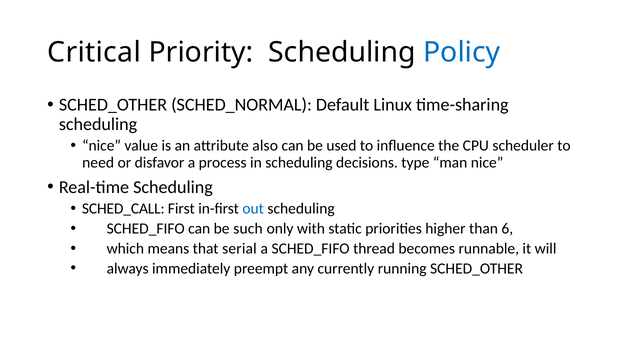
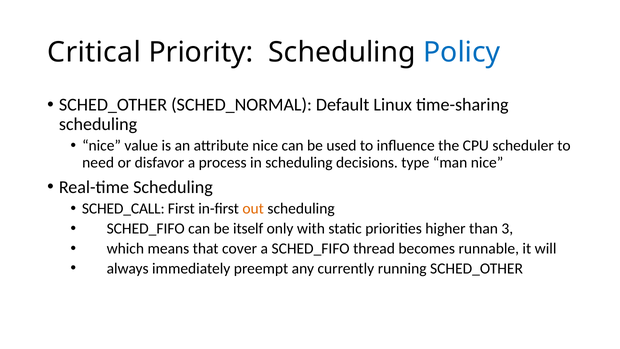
attribute also: also -> nice (265, 146)
out colour: blue -> orange (253, 208)
such: such -> itself (248, 228)
6: 6 -> 3 (507, 228)
serial: serial -> cover (240, 248)
